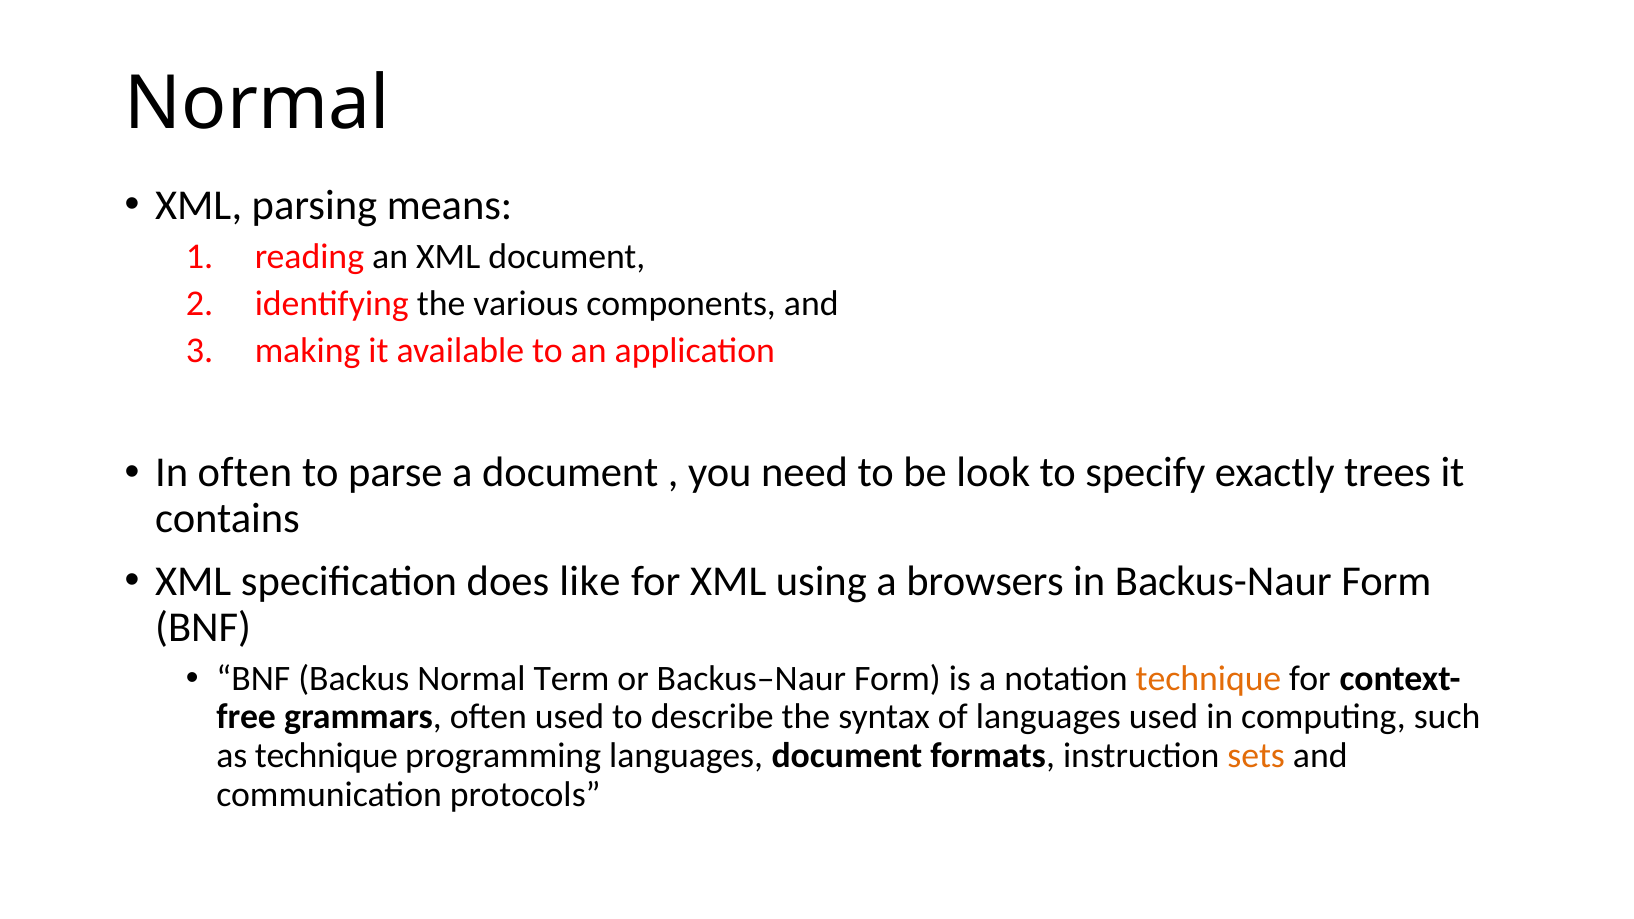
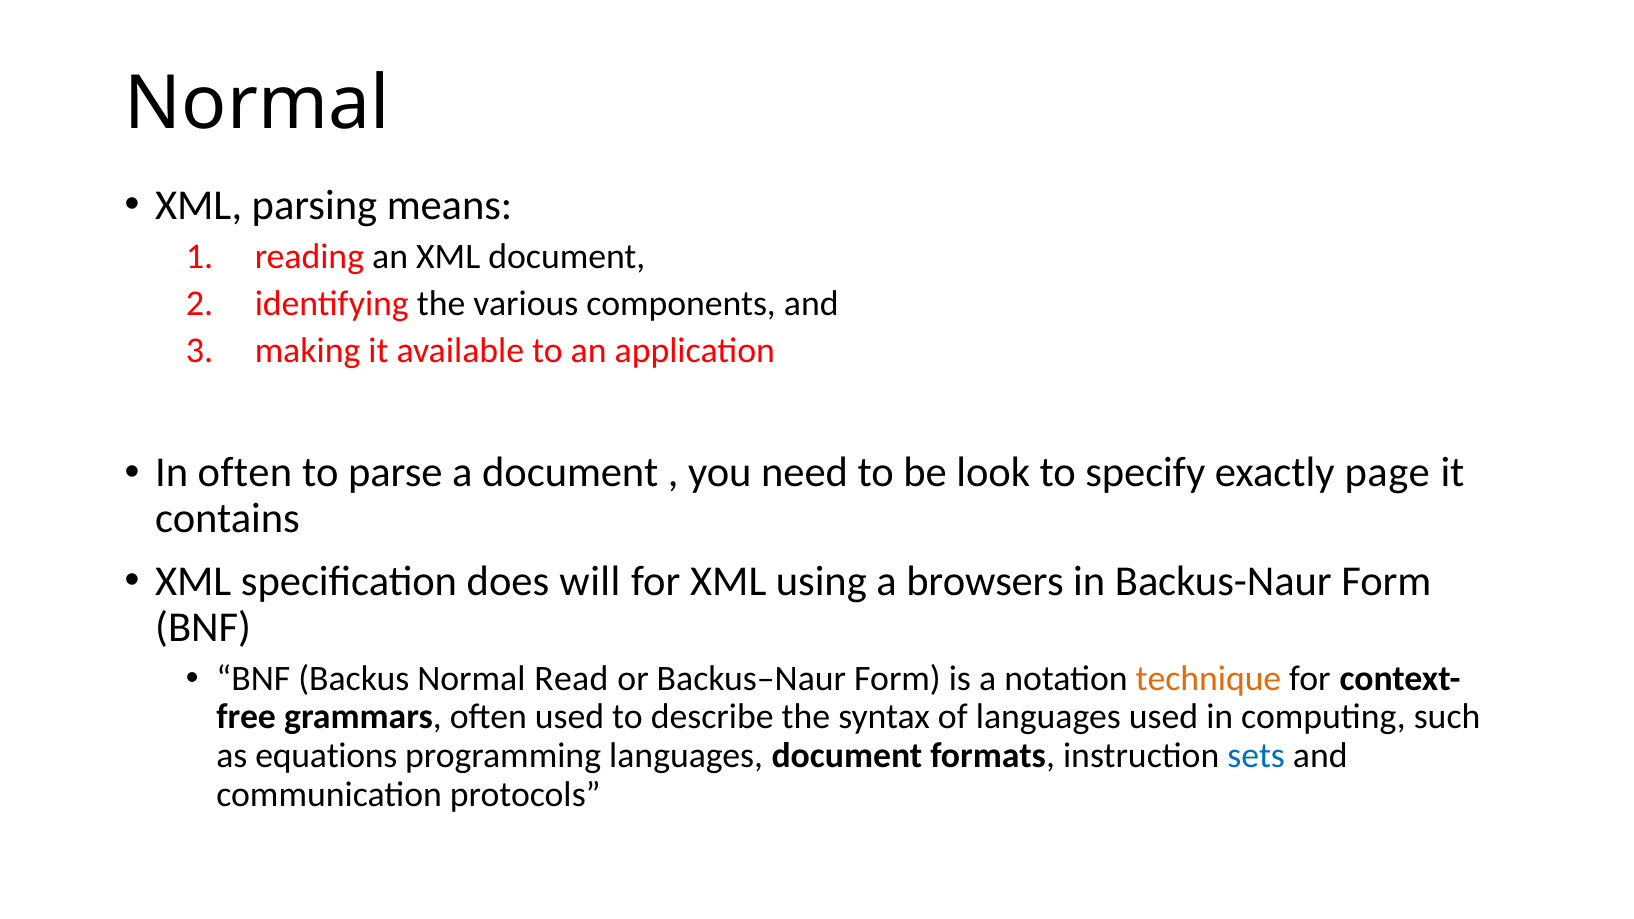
trees: trees -> page (1387, 473)
like: like -> will (590, 582)
Term: Term -> Read (571, 679)
as technique: technique -> equations (326, 756)
sets colour: orange -> blue (1256, 756)
